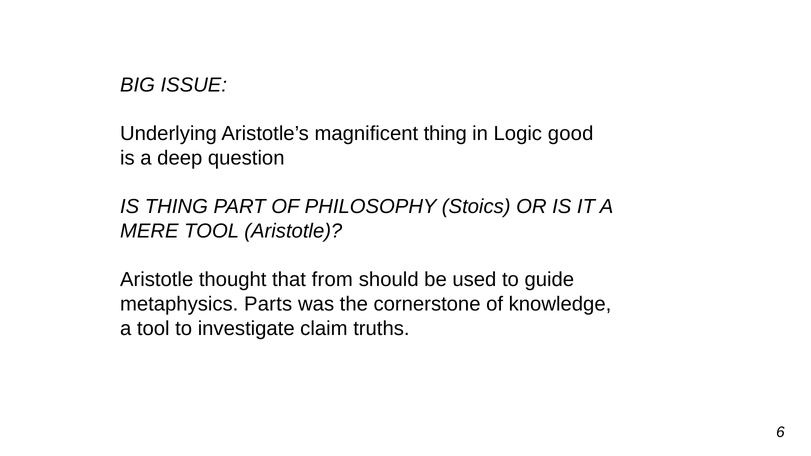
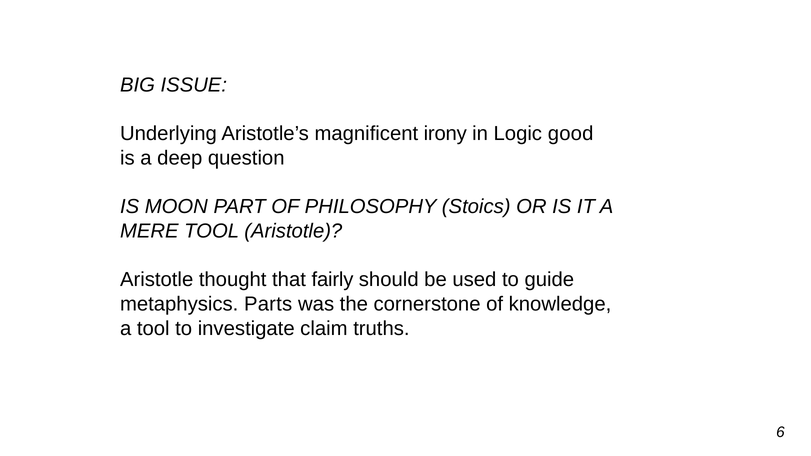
magnificent thing: thing -> irony (445, 134)
IS THING: THING -> MOON (176, 207)
from: from -> fairly (333, 280)
